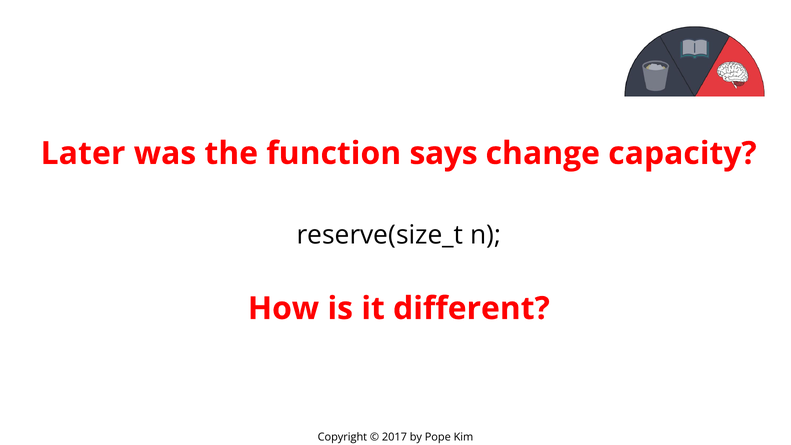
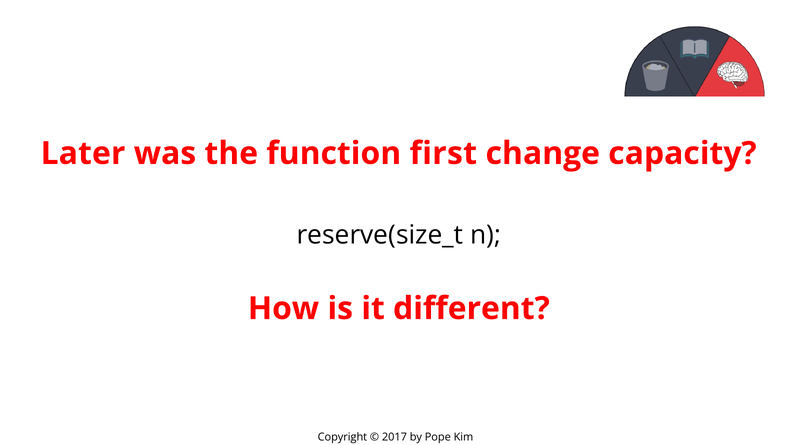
says: says -> first (443, 153)
